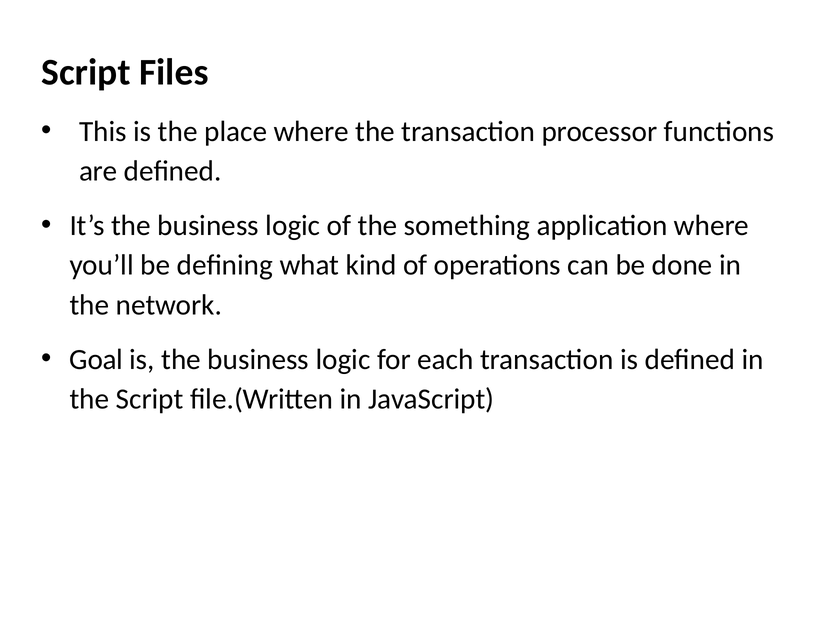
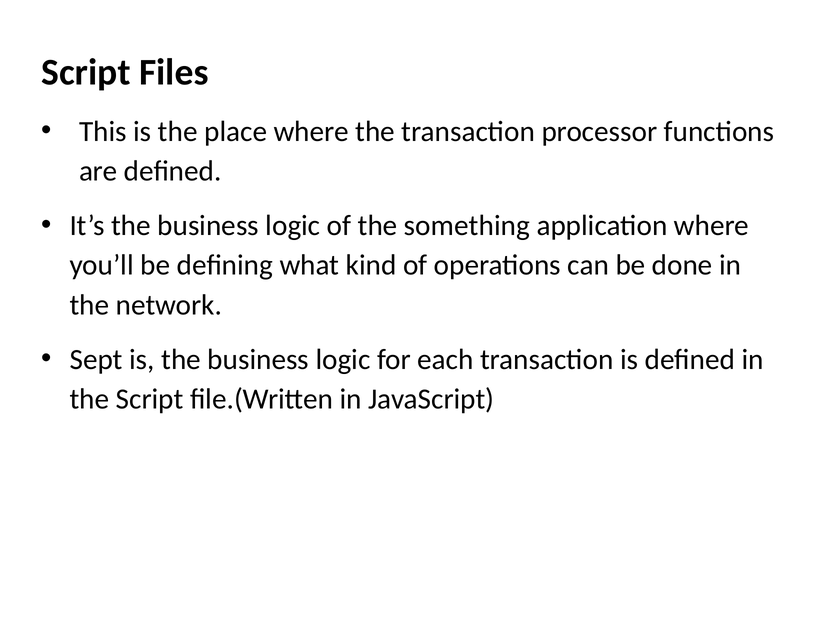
Goal: Goal -> Sept (96, 359)
